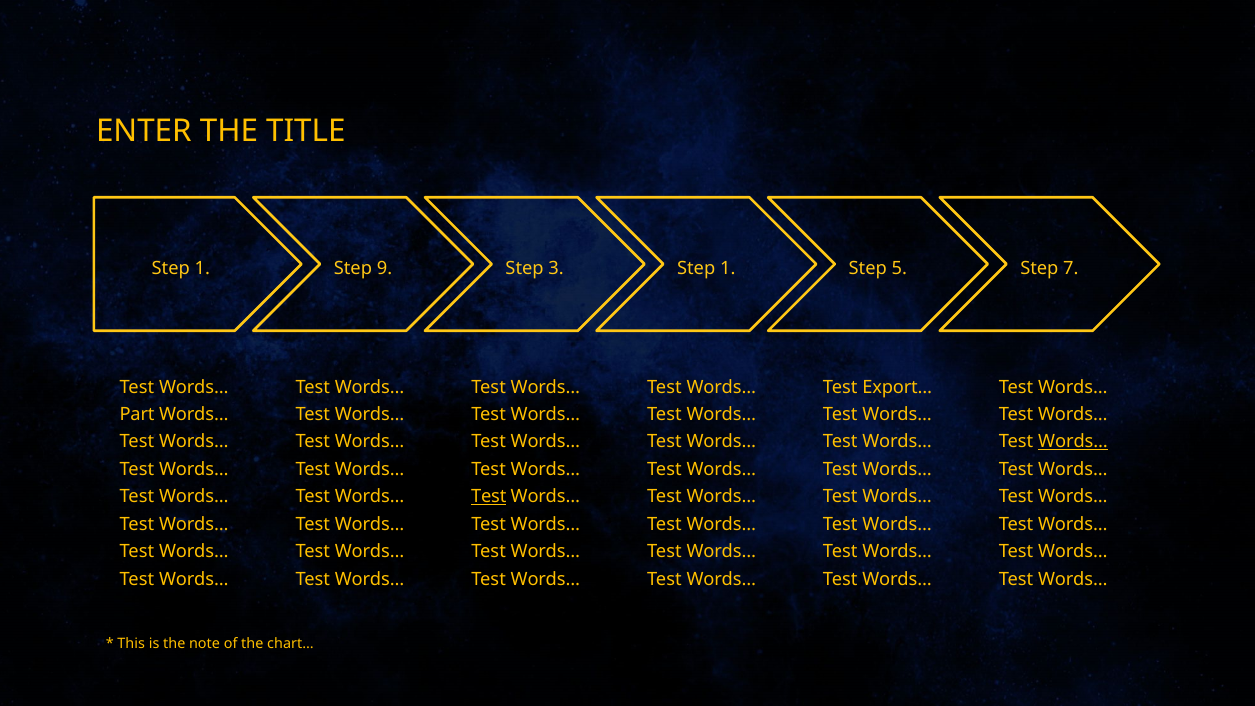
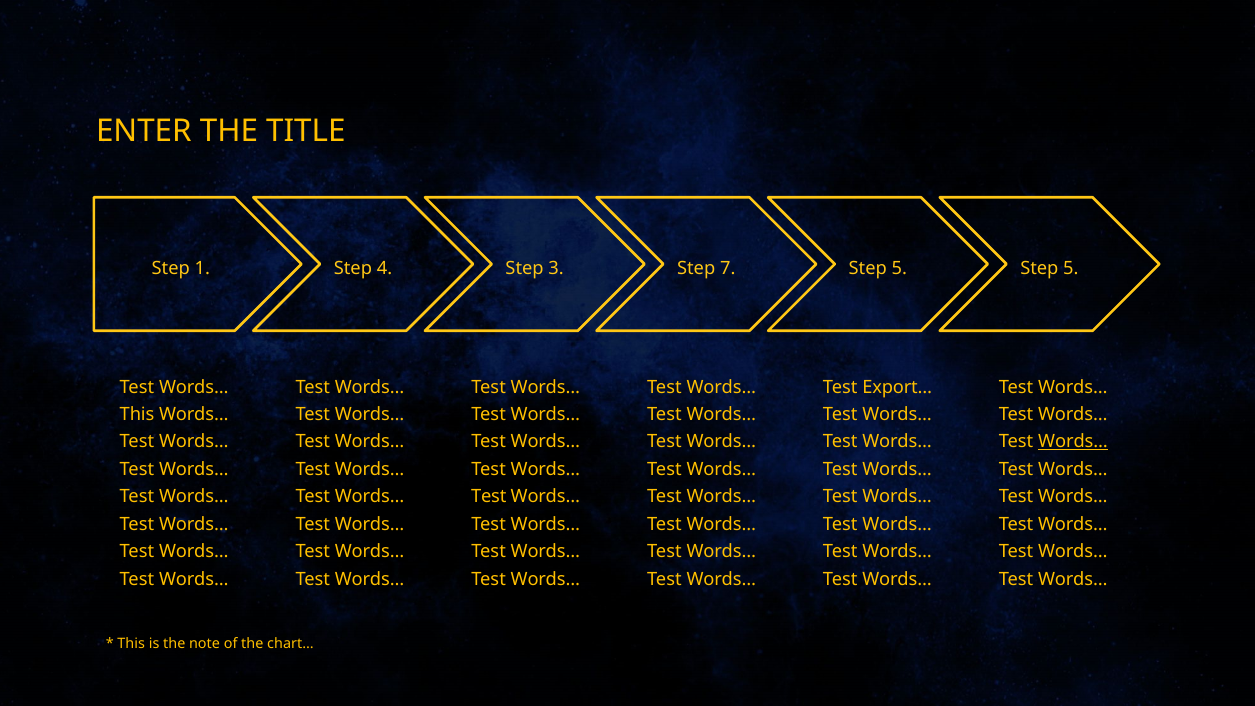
9: 9 -> 4 (385, 268)
3 Step 1: 1 -> 7 (728, 268)
5 Step 7: 7 -> 5 (1071, 268)
Part: Part -> This (137, 414)
Test underline: present -> none (489, 497)
